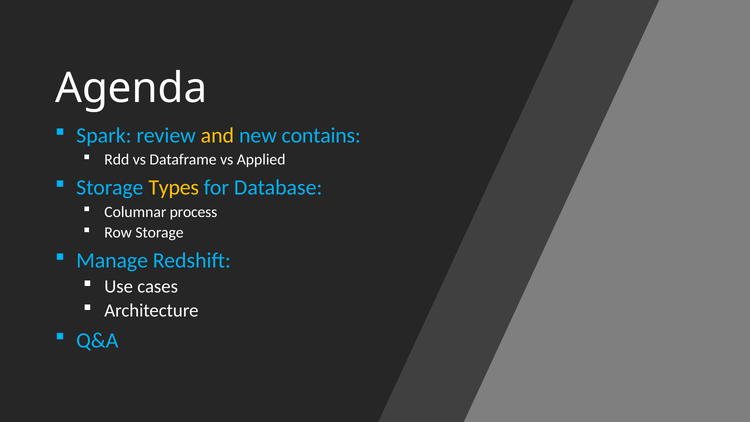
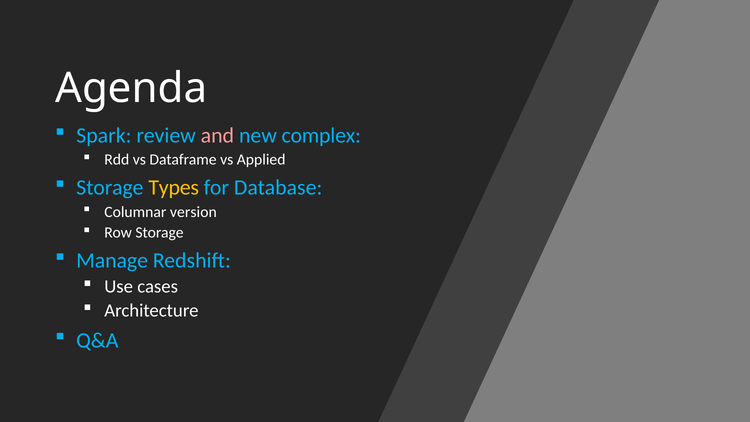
and colour: yellow -> pink (217, 135)
contains: contains -> complex (321, 135)
process: process -> version (193, 212)
